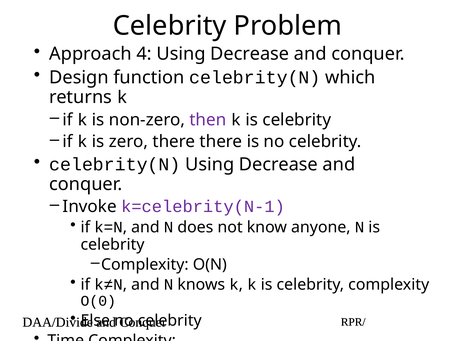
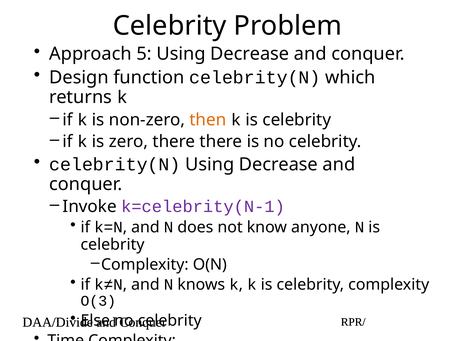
4: 4 -> 5 (144, 54)
then colour: purple -> orange (208, 120)
O(0: O(0 -> O(3 (98, 301)
